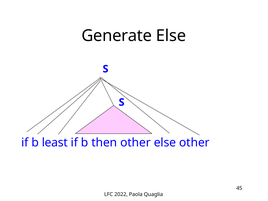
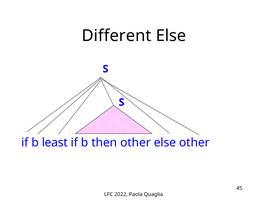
Generate: Generate -> Different (117, 36)
